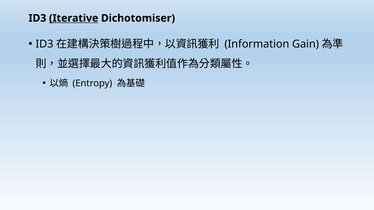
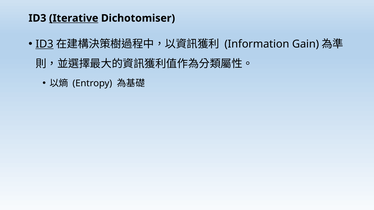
ID3 underline: none -> present (44, 44)
